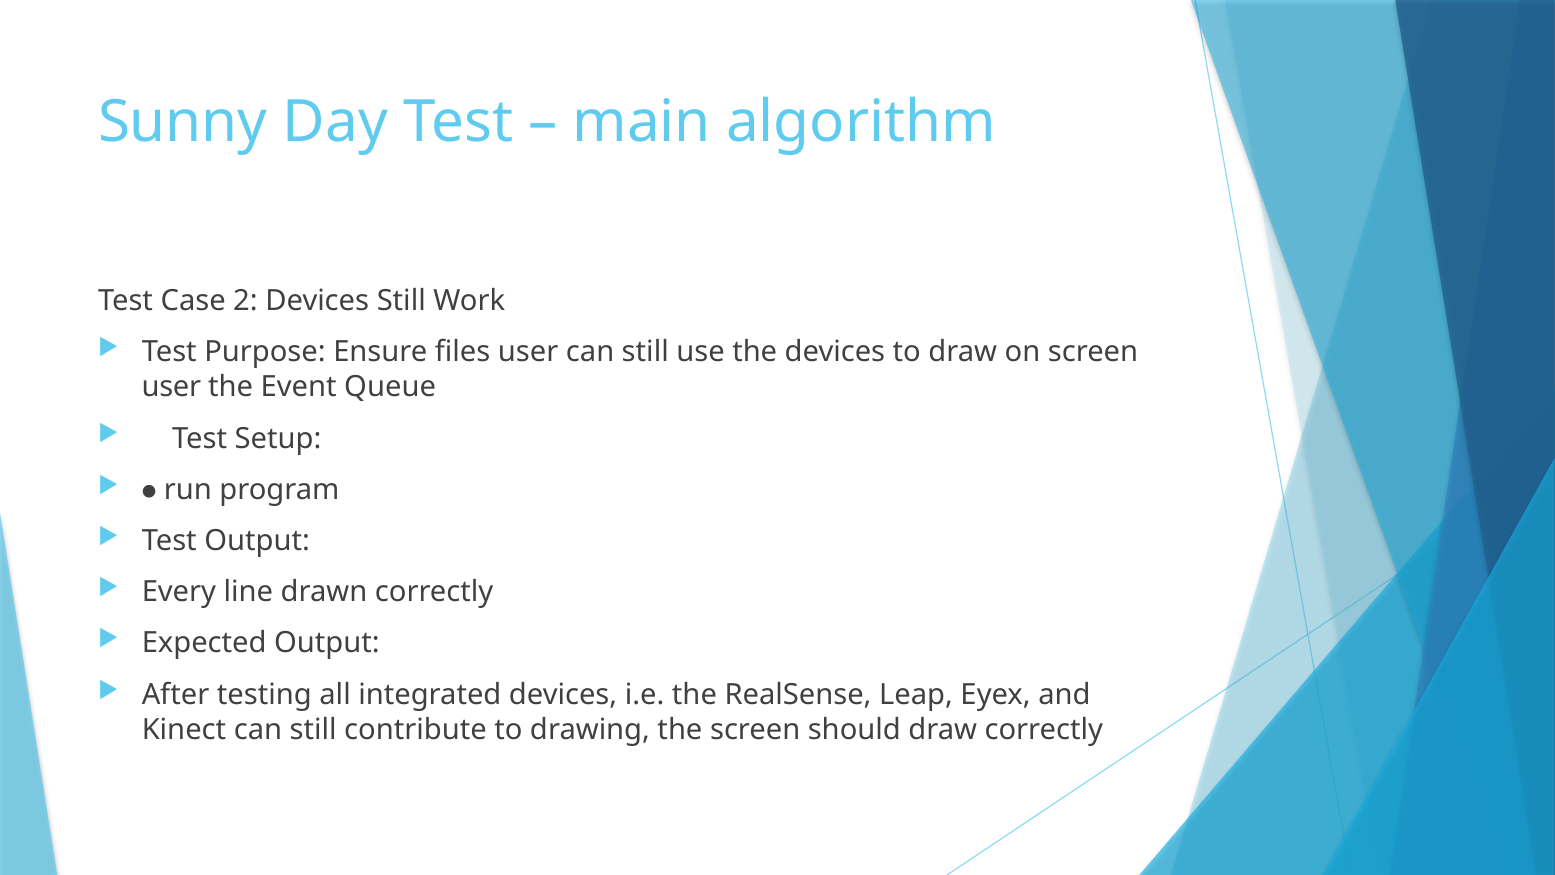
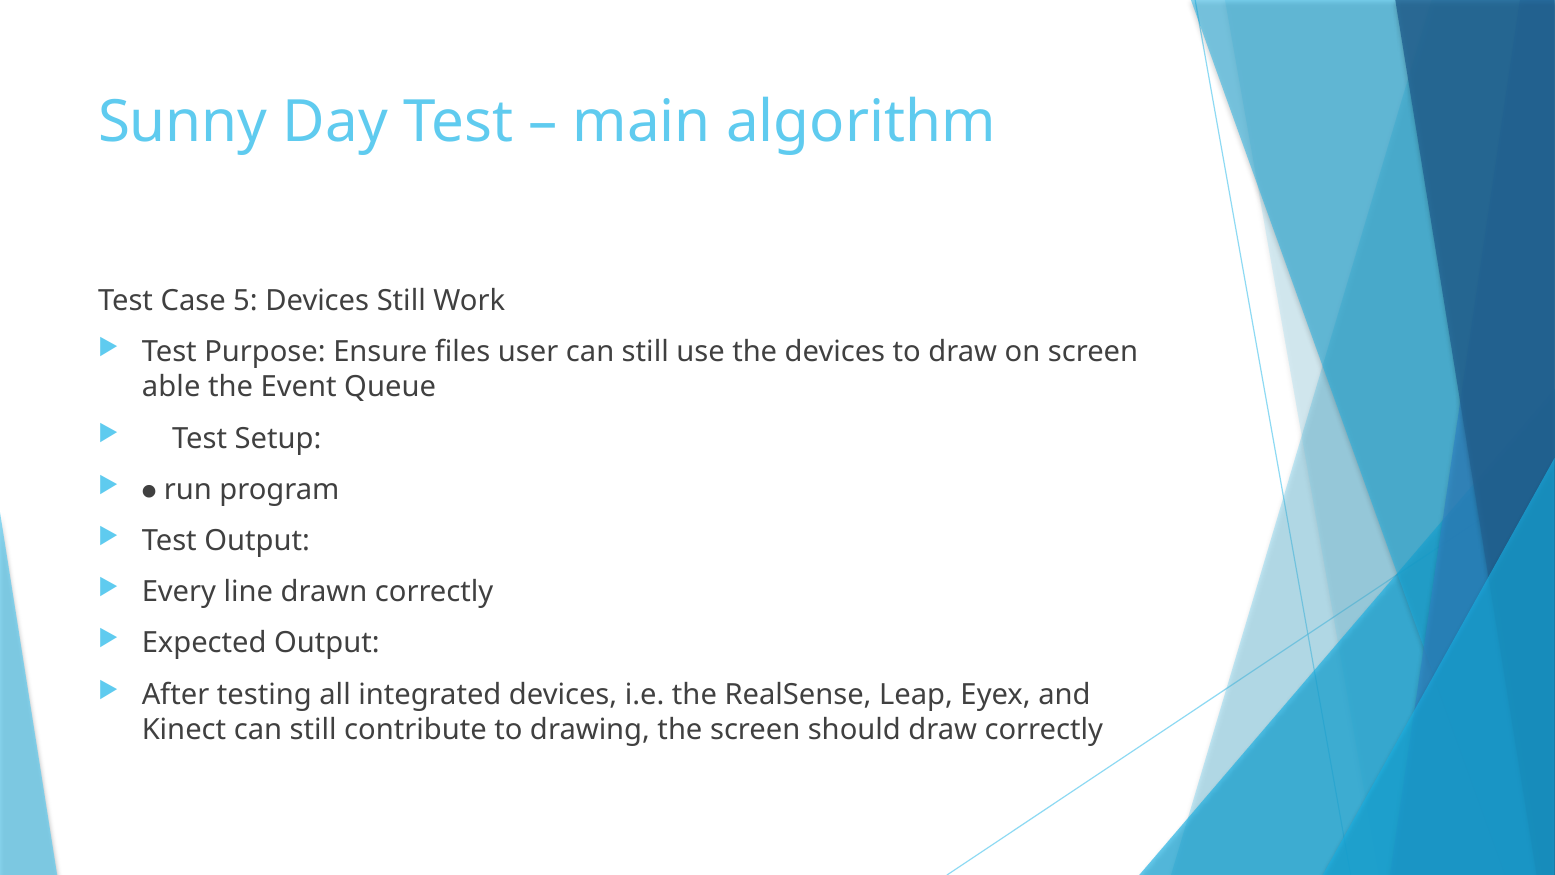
2: 2 -> 5 (245, 301)
user: user -> able (171, 387)
